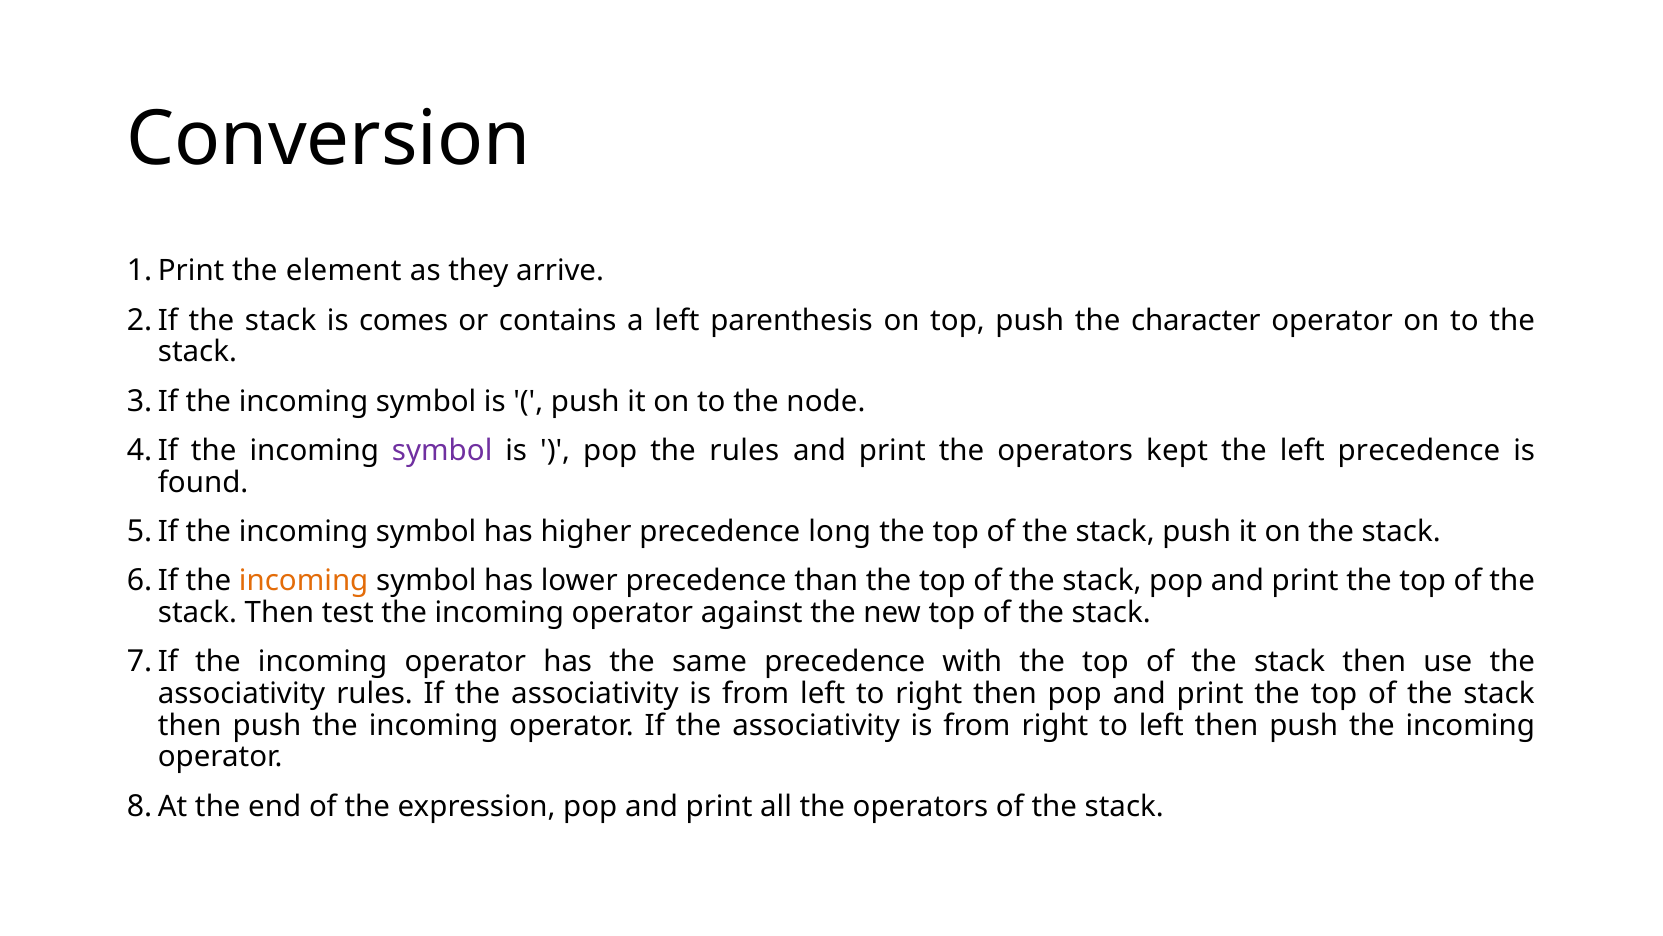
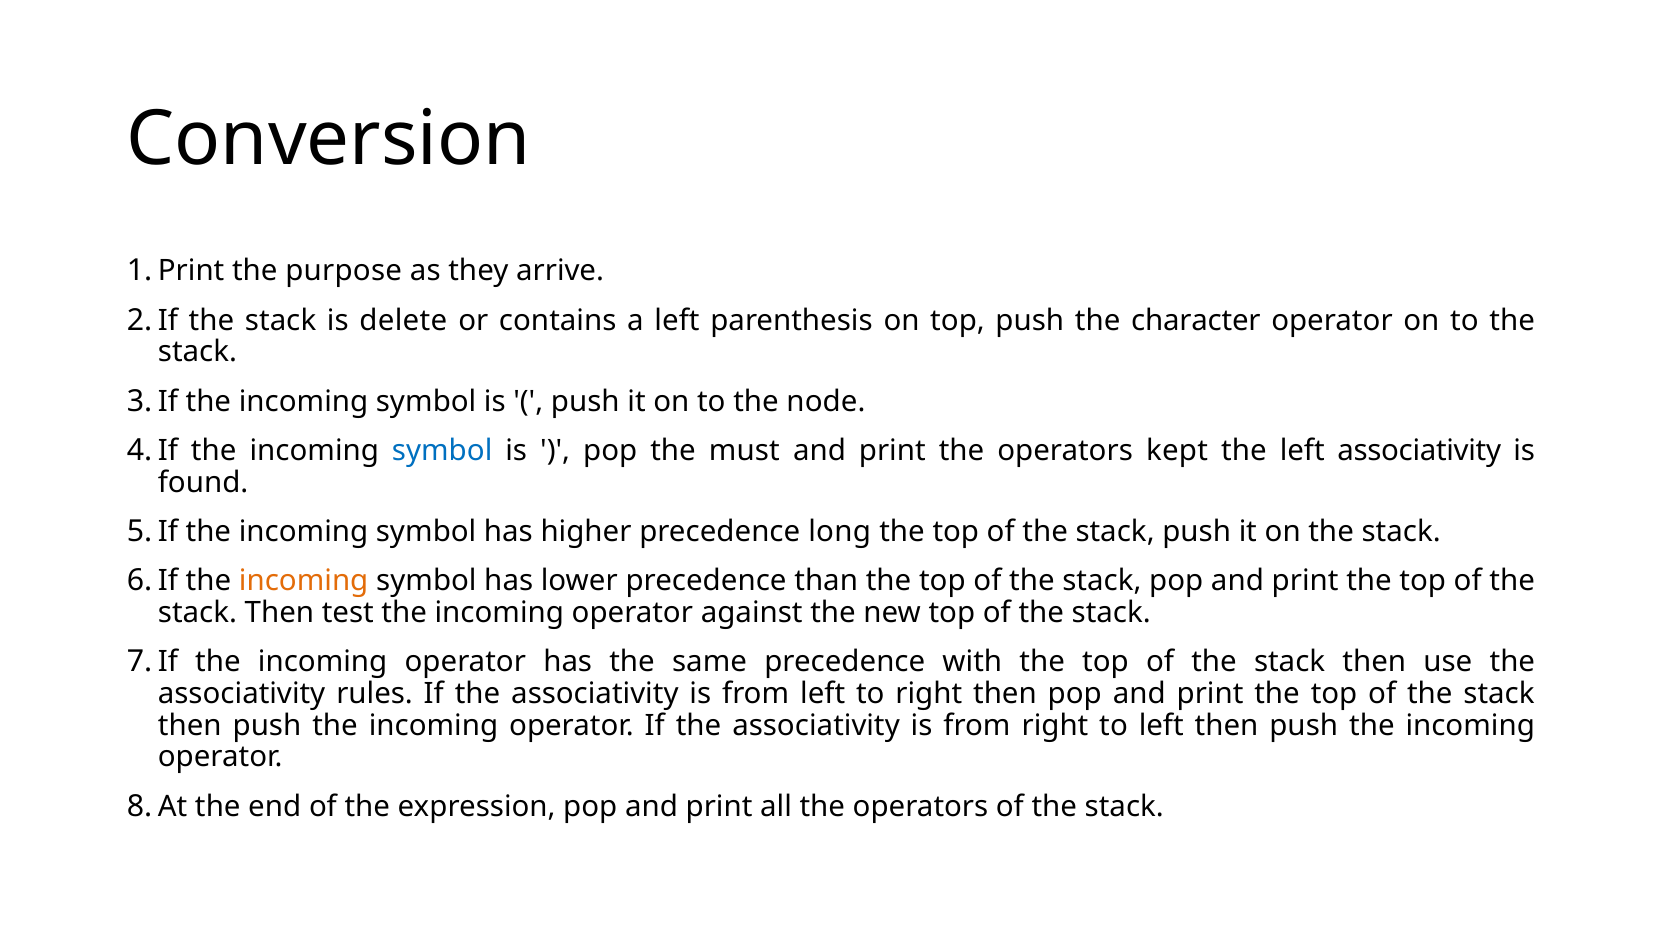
element: element -> purpose (344, 271)
comes: comes -> delete (403, 320)
symbol colour: purple -> blue (442, 450)
the rules: rules -> must (744, 450)
left precedence: precedence -> associativity (1419, 450)
